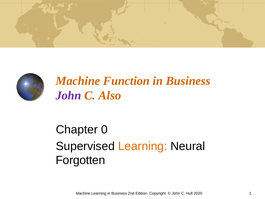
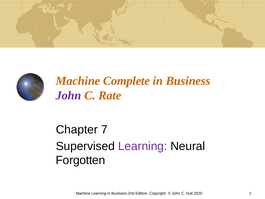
Function: Function -> Complete (126, 81)
Also: Also -> Rate (110, 95)
0: 0 -> 7 (104, 129)
Learning colour: orange -> purple (143, 146)
